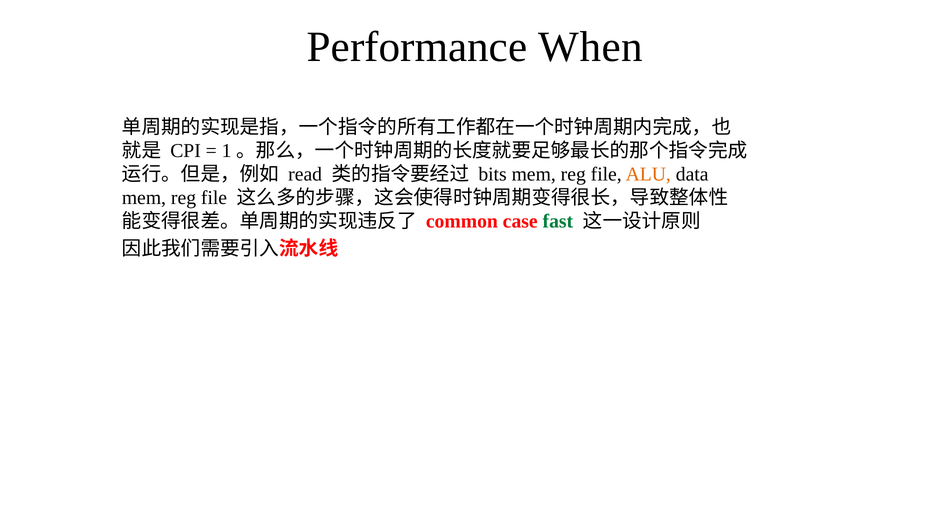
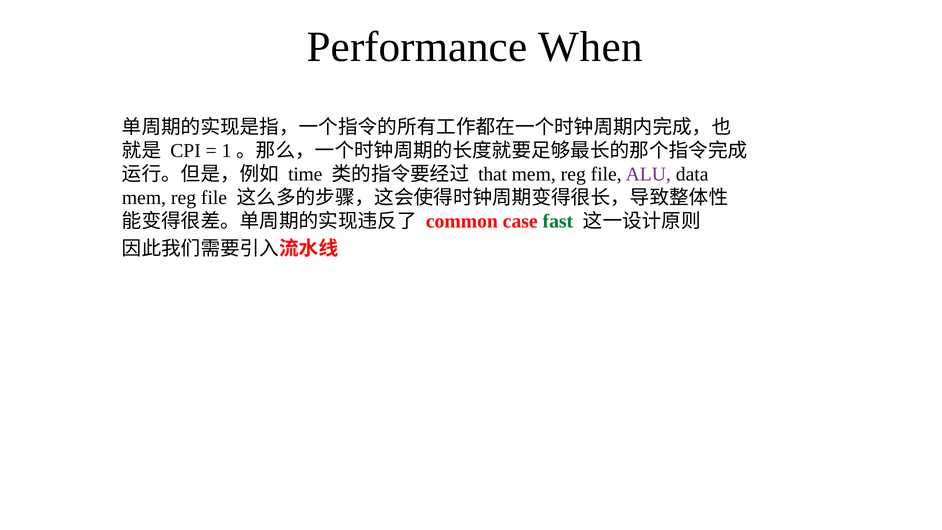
read: read -> time (305, 174)
bits: bits -> that (493, 174)
ALU colour: orange -> purple (648, 174)
